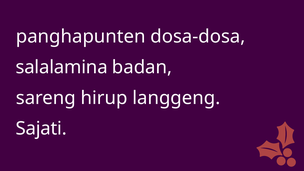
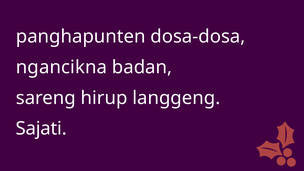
salalamina: salalamina -> ngancikna (61, 67)
